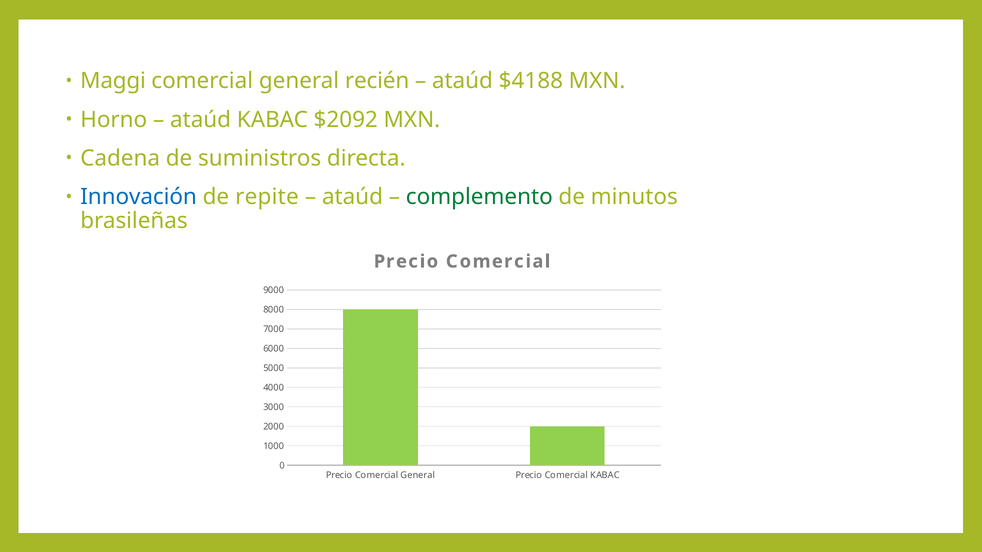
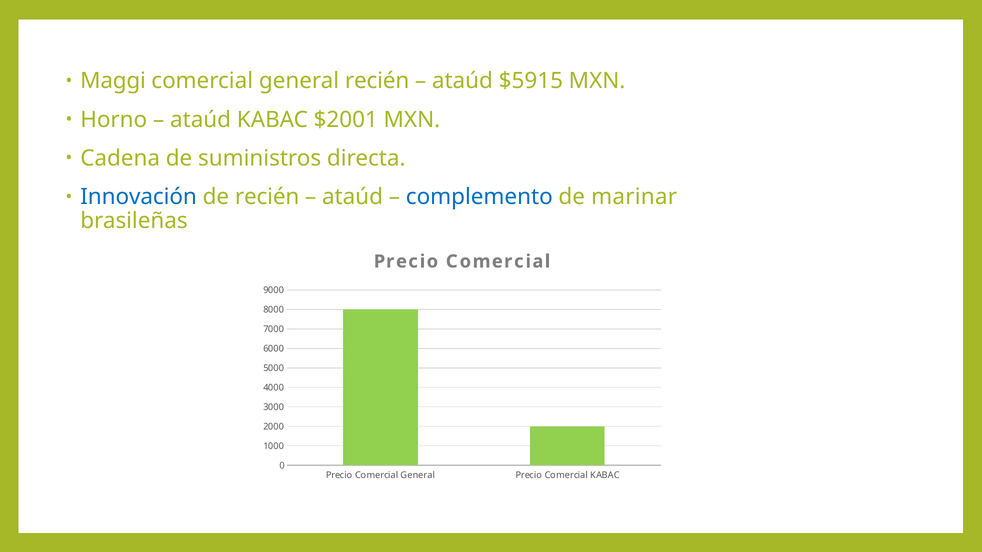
$4188: $4188 -> $5915 (531, 81)
$2092: $2092 -> $2001 (346, 120)
de repite: repite -> recién (267, 197)
complemento colour: green -> blue (479, 197)
minutos: minutos -> marinar (634, 197)
